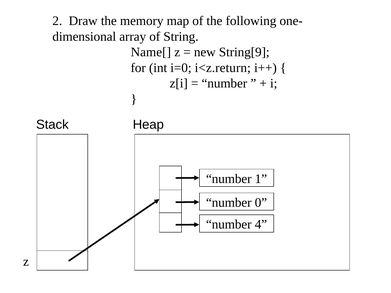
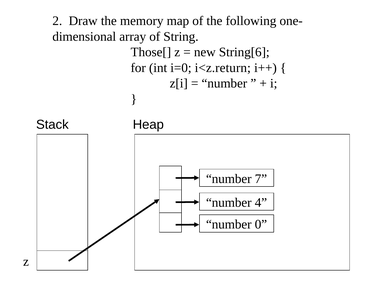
Name[: Name[ -> Those[ (151, 52)
String[9: String[9 -> String[6 (244, 52)
1: 1 -> 7 (261, 179)
0: 0 -> 4 (261, 203)
4: 4 -> 0 (261, 225)
